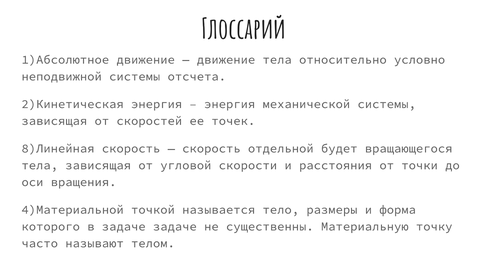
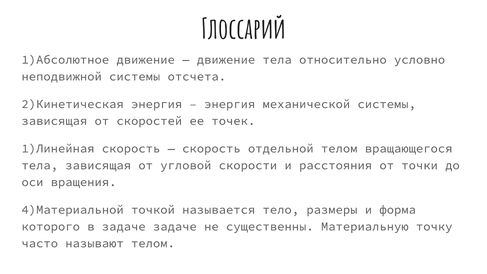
8)Линейная: 8)Линейная -> 1)Линейная (58, 148)
отдельной будет: будет -> телом (339, 148)
